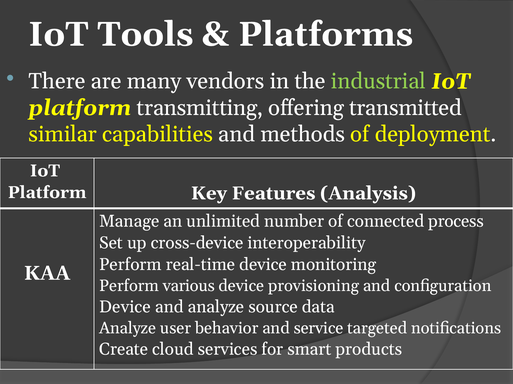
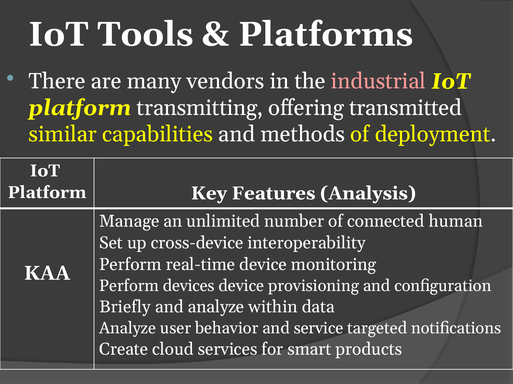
industrial colour: light green -> pink (378, 81)
process: process -> human (456, 221)
various: various -> devices (189, 286)
Device: Device -> Briefly (125, 307)
source: source -> within (273, 307)
